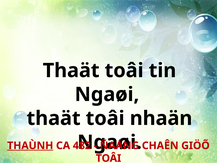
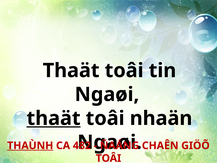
thaät underline: none -> present (54, 118)
